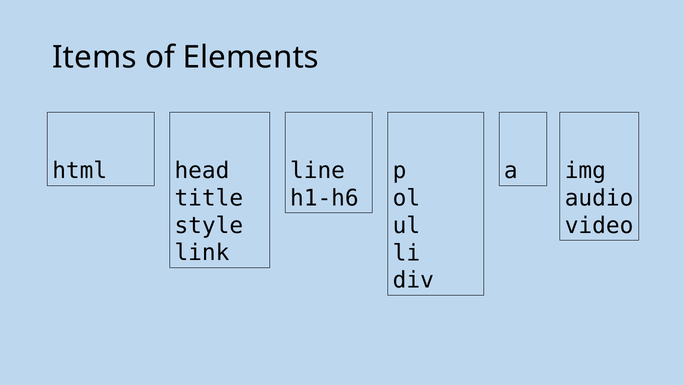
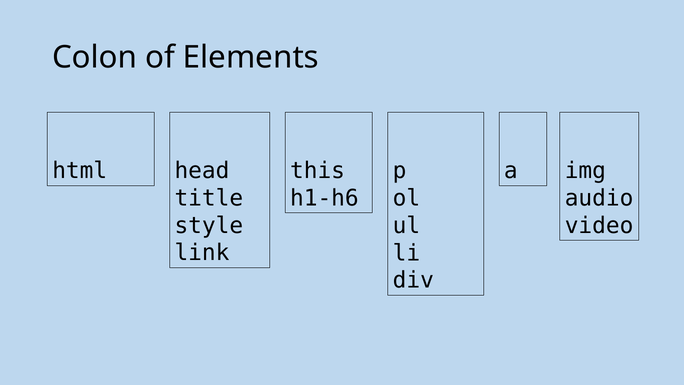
Items: Items -> Colon (95, 57)
line: line -> this (318, 171)
